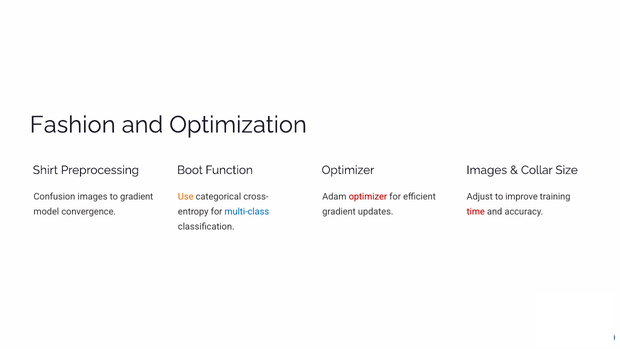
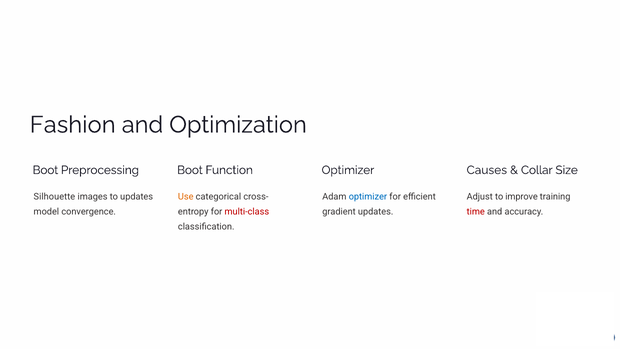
Shirt: Shirt -> Boot (45, 170)
Images: Images -> Causes (487, 170)
Confusion: Confusion -> Silhouette (54, 197)
to gradient: gradient -> updates (137, 197)
optimizer colour: red -> blue (368, 197)
multi-class colour: blue -> red (247, 212)
